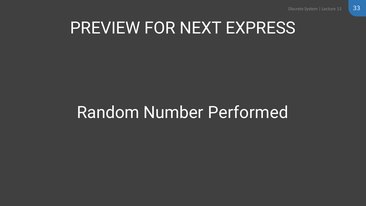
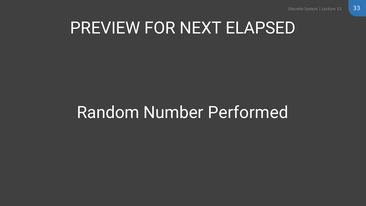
EXPRESS: EXPRESS -> ELAPSED (261, 28)
